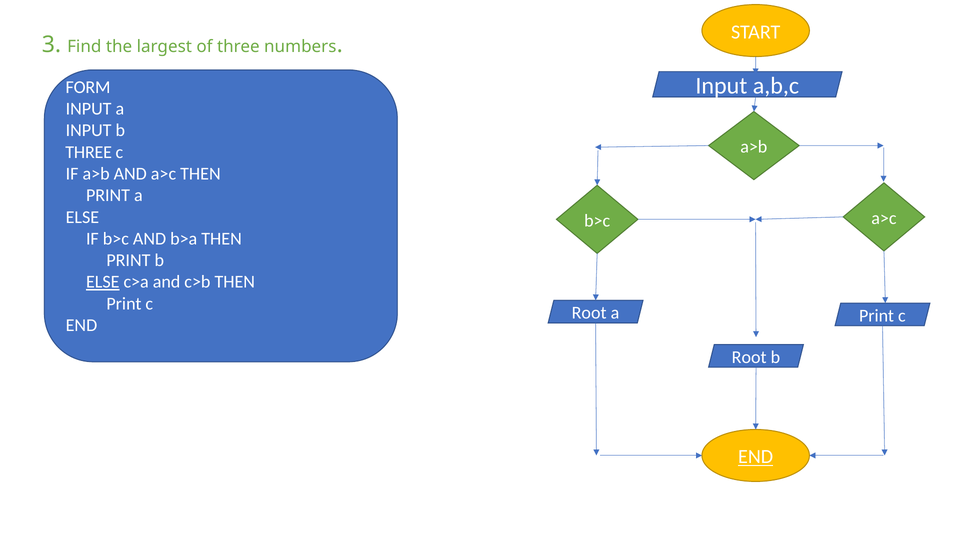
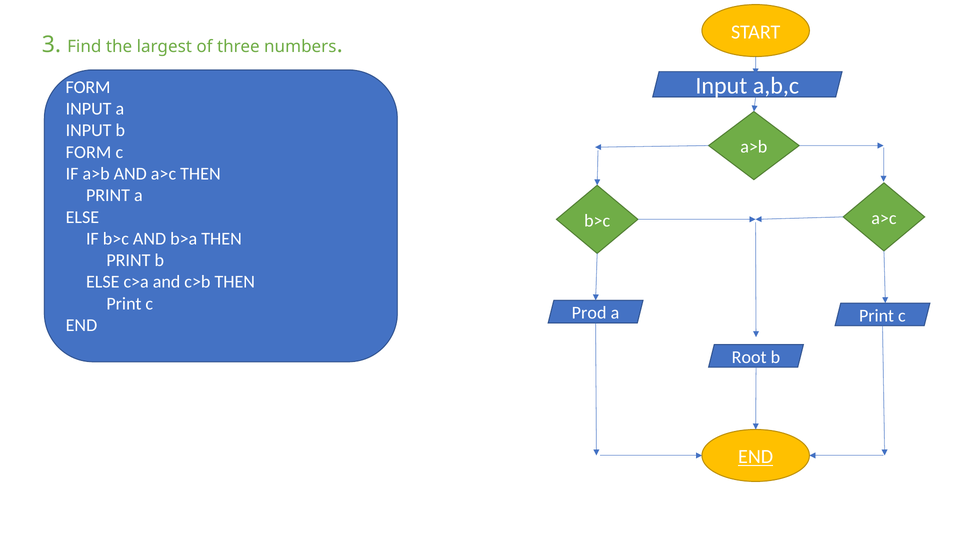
THREE: THREE -> FORM (89, 152)
ELSE underline: present -> none (103, 282)
Root: Root -> Prod (589, 313)
